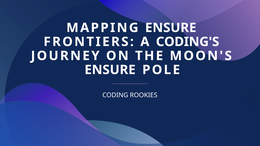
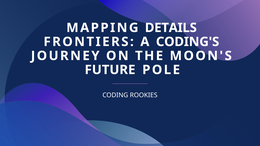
MAPPING ENSURE: ENSURE -> DETAILS (171, 28)
ENSURE: ENSURE -> FUTURE (110, 70)
